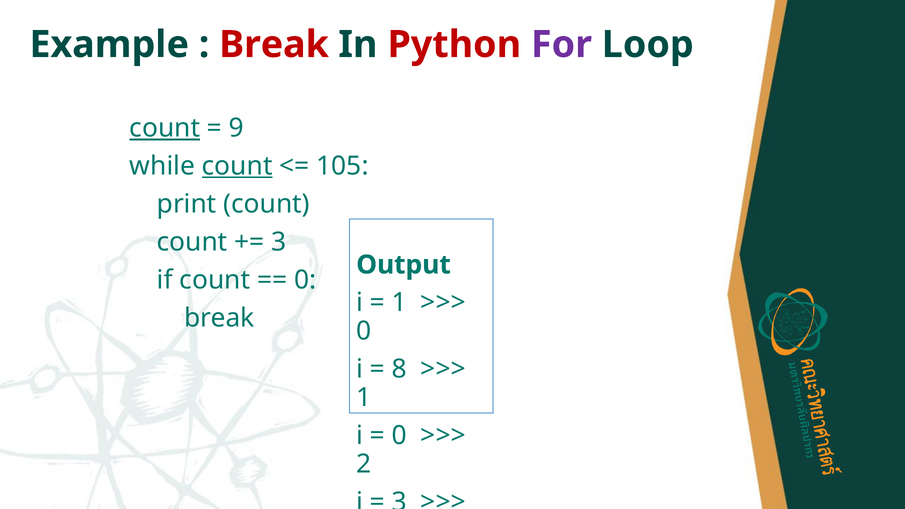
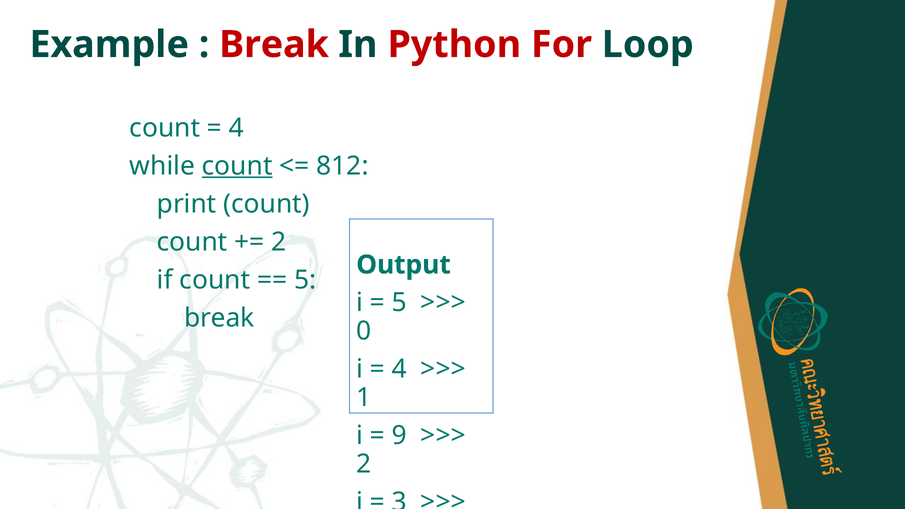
For colour: purple -> red (561, 45)
count underline: present -> none (165, 128)
9: 9 -> 4 (236, 128)
105: 105 -> 812 (342, 166)
3: 3 -> 2 (279, 242)
0: 0 -> 5 (305, 280)
1: 1 -> 5 (399, 303)
8: 8 -> 4 (399, 369)
0: 0 -> 9 (399, 436)
